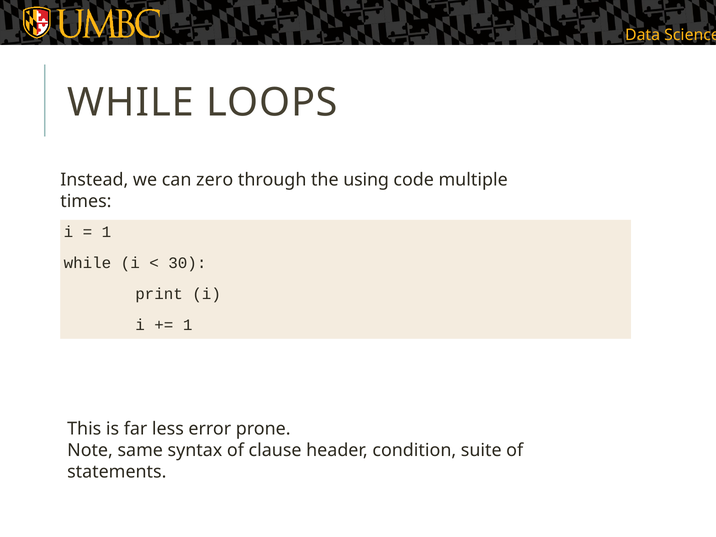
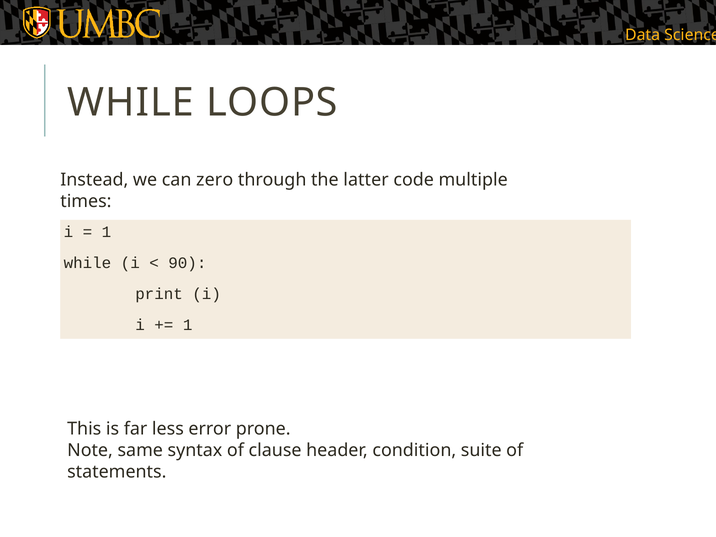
using: using -> latter (366, 180)
30: 30 -> 90 (187, 263)
